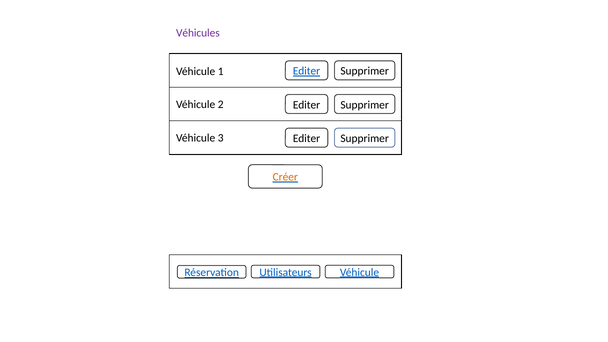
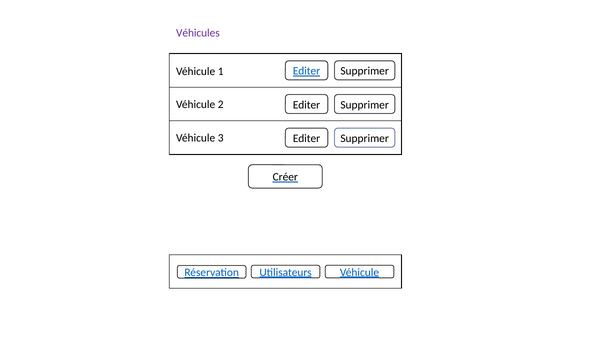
Créer colour: orange -> black (285, 177)
